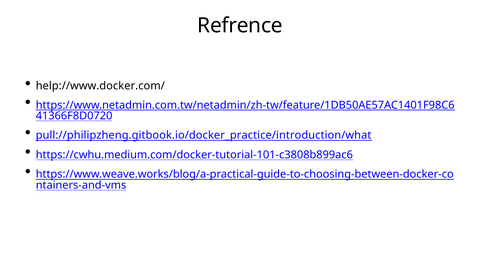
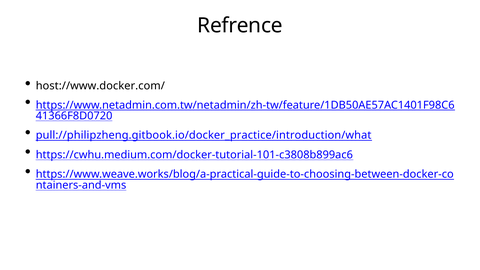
help://www.docker.com/: help://www.docker.com/ -> host://www.docker.com/ (100, 86)
